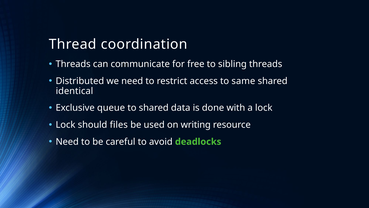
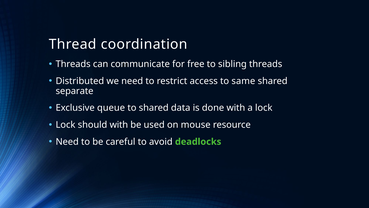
identical: identical -> separate (75, 91)
should files: files -> with (119, 125)
writing: writing -> mouse (196, 125)
